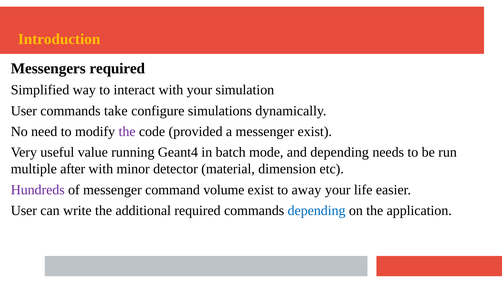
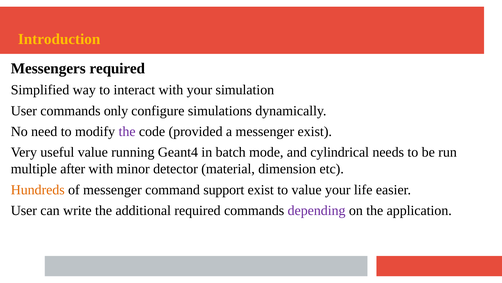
take: take -> only (116, 111)
and depending: depending -> cylindrical (340, 152)
Hundreds colour: purple -> orange (38, 189)
volume: volume -> support (224, 189)
to away: away -> value (307, 189)
depending colour: blue -> purple (317, 210)
